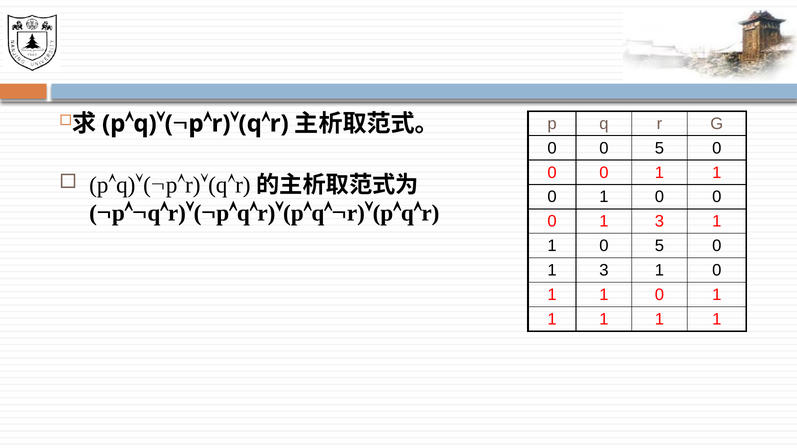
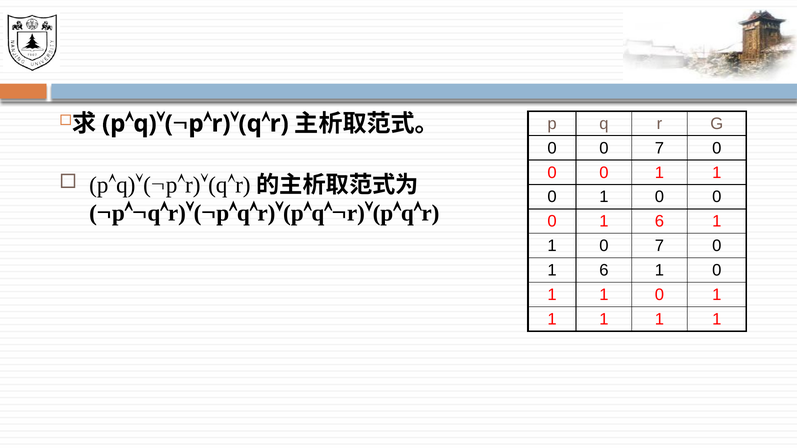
0 0 5: 5 -> 7 (659, 148)
3: 3 -> 6 (659, 222)
1 0 5: 5 -> 7 (659, 246)
3: 3 -> 6 (604, 271)
